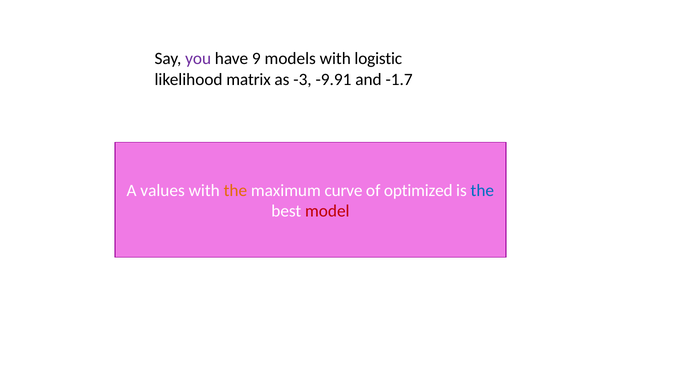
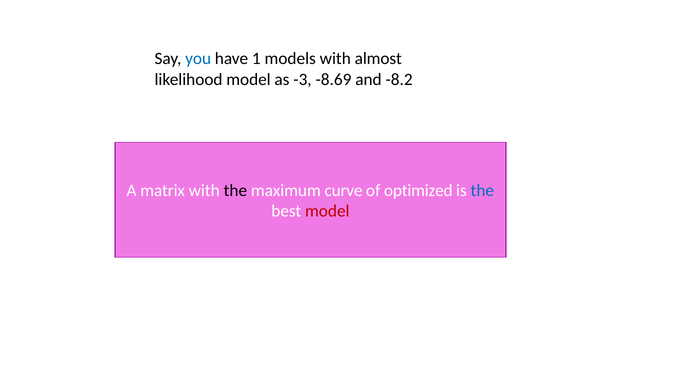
you colour: purple -> blue (198, 59)
9: 9 -> 1 (256, 59)
logistic: logistic -> almost (378, 59)
likelihood matrix: matrix -> model (248, 79)
-9.91: -9.91 -> -8.69 (333, 79)
-1.7: -1.7 -> -8.2 (399, 79)
values: values -> matrix (163, 191)
the colour: orange -> black (235, 191)
